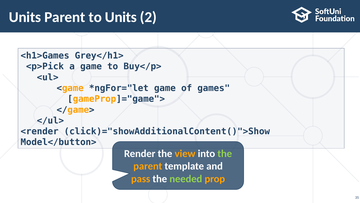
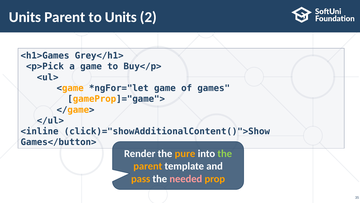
<render: <render -> <inline (40, 131)
Model</button>: Model</button> -> Games</button> (59, 142)
view: view -> pure (185, 153)
needed colour: light green -> pink (186, 179)
